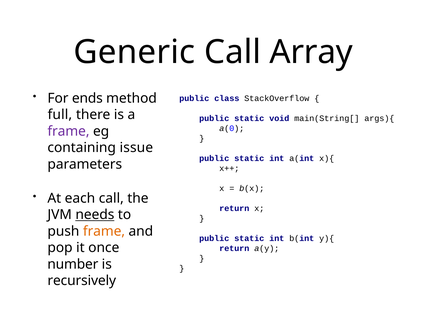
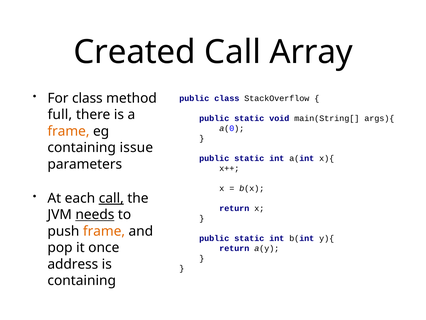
Generic: Generic -> Created (135, 52)
For ends: ends -> class (87, 98)
frame colour: purple -> orange (68, 131)
call underline: none -> present (111, 198)
number: number -> address (73, 264)
recursively: recursively -> containing (82, 280)
